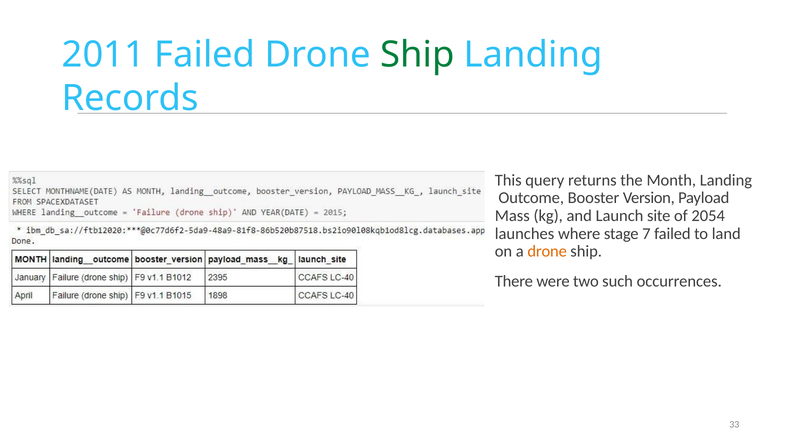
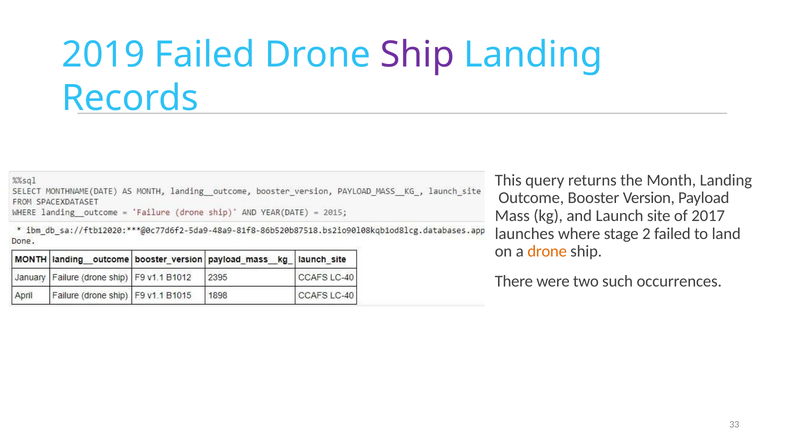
2011: 2011 -> 2019 (103, 55)
Ship colour: green -> purple (417, 55)
2054: 2054 -> 2017 (708, 216)
7: 7 -> 2 (646, 234)
